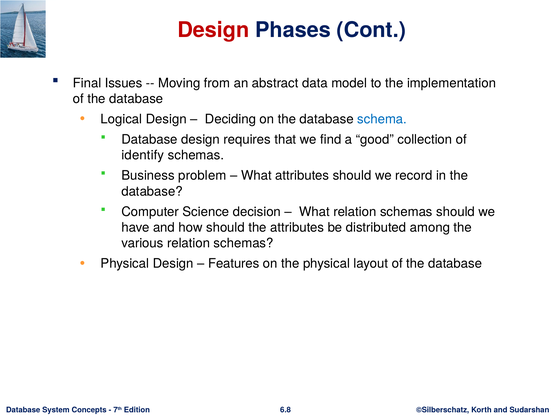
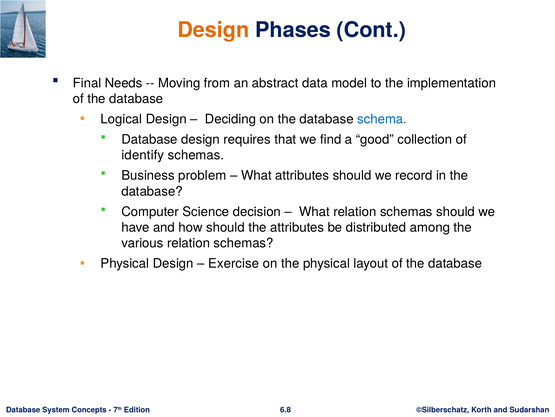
Design colour: red -> orange (213, 30)
Issues: Issues -> Needs (124, 83)
Features: Features -> Exercise (234, 263)
